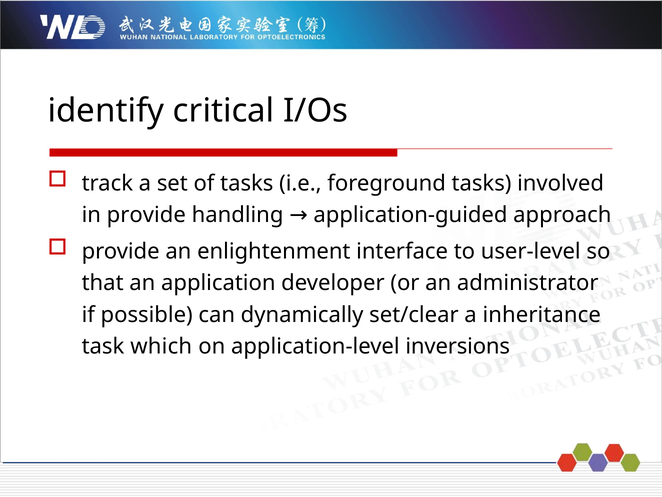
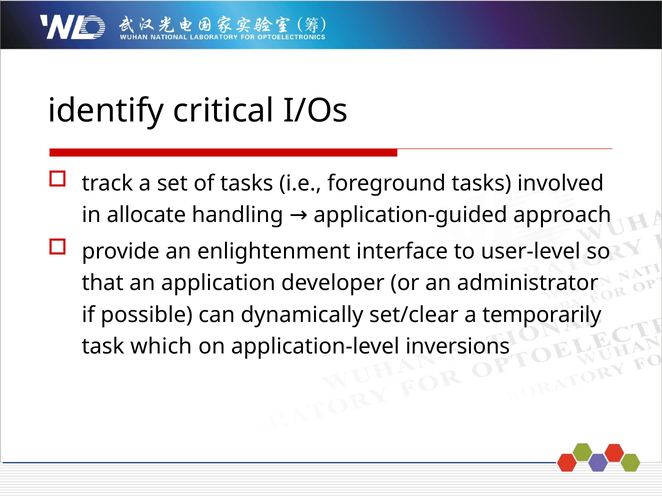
in provide: provide -> allocate (146, 215)
inheritance: inheritance -> temporarily (542, 315)
